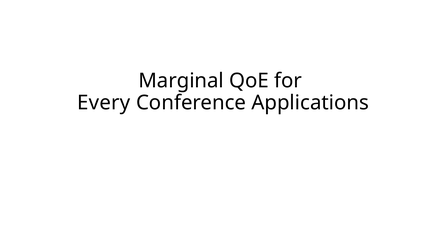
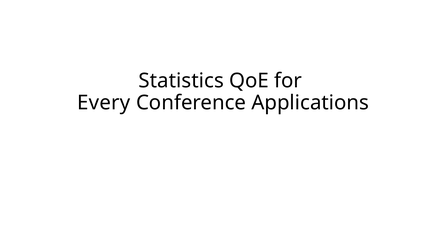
Marginal: Marginal -> Statistics (181, 81)
